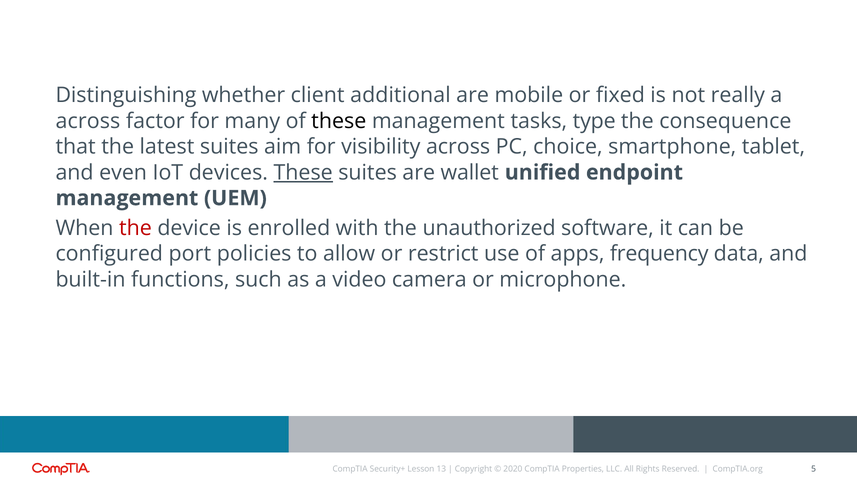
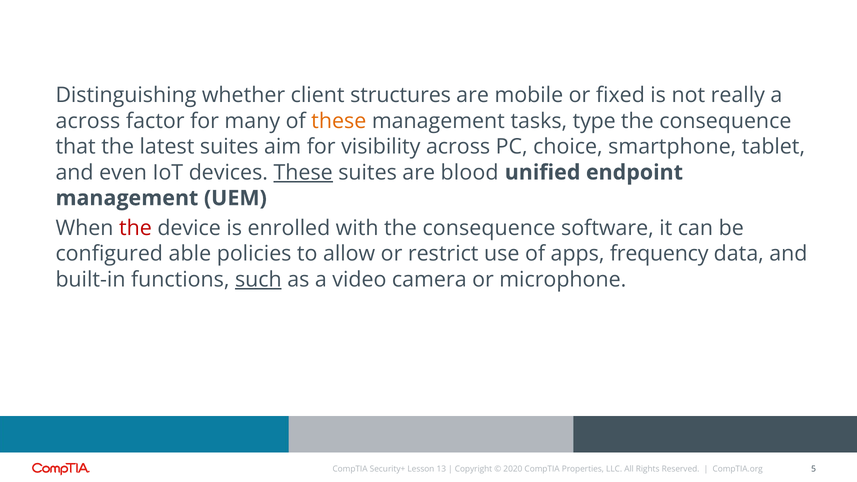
additional: additional -> structures (401, 95)
these colour: black -> orange (339, 121)
wallet: wallet -> blood (470, 172)
with the unauthorized: unauthorized -> consequence (489, 228)
port: port -> able (190, 254)
such underline: none -> present (258, 280)
